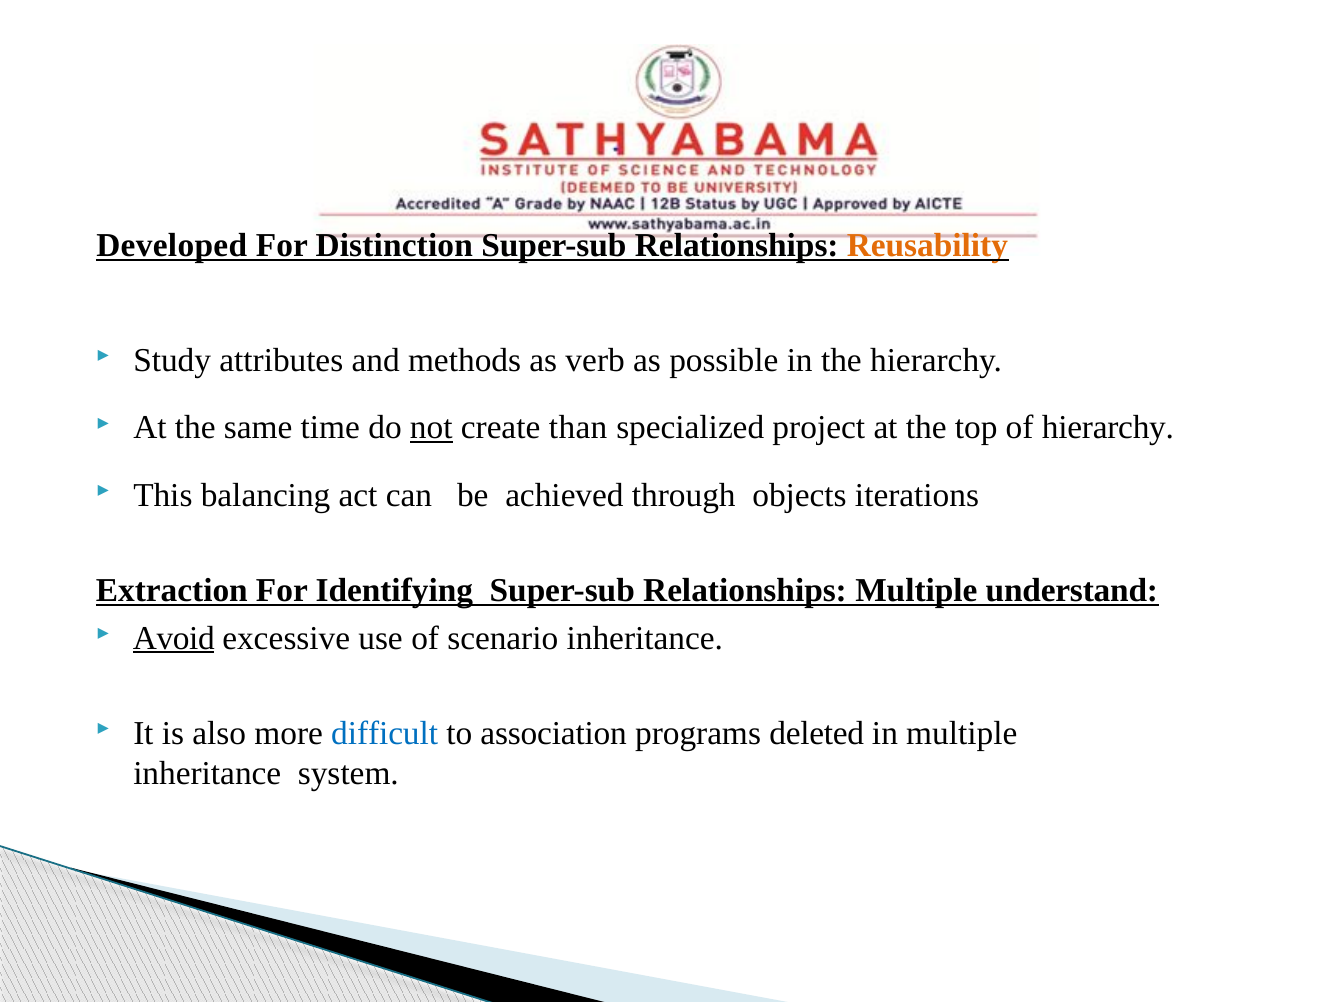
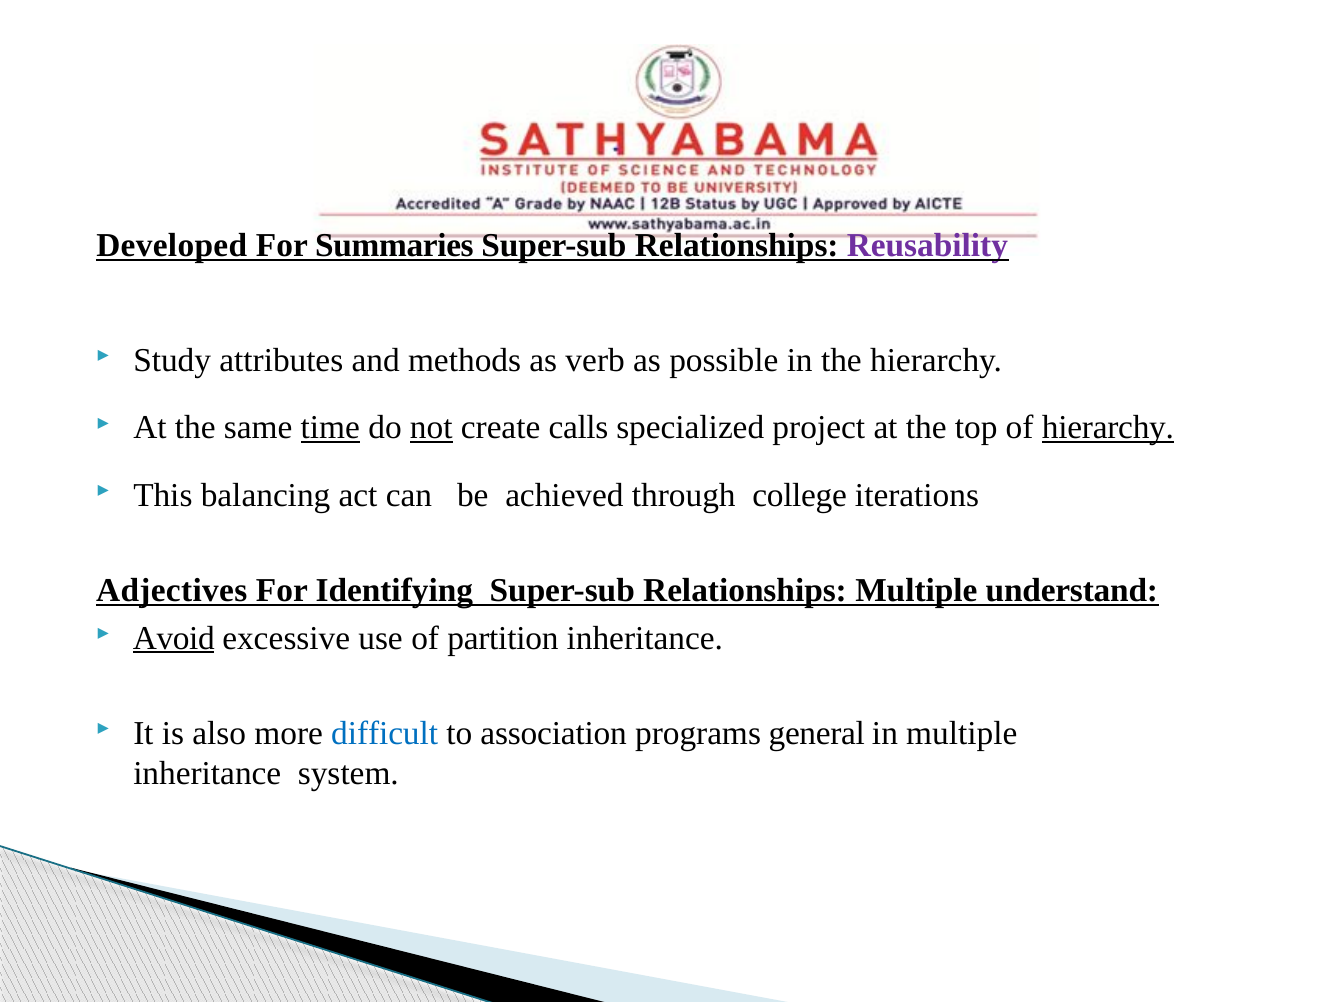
Distinction: Distinction -> Summaries (394, 245)
Reusability colour: orange -> purple (927, 245)
time underline: none -> present (330, 428)
than: than -> calls (578, 428)
hierarchy underline: none -> present (1108, 428)
objects: objects -> college (800, 495)
Extraction: Extraction -> Adjectives (172, 590)
scenario: scenario -> partition (503, 638)
deleted: deleted -> general (817, 732)
